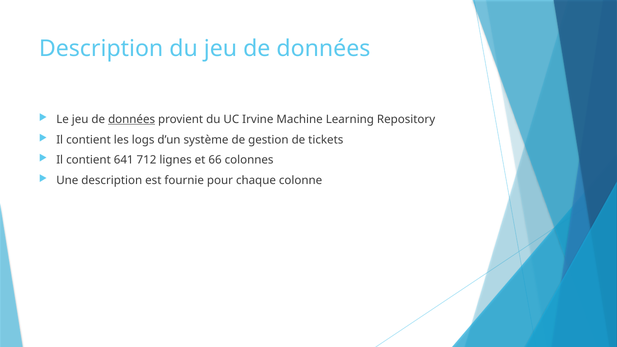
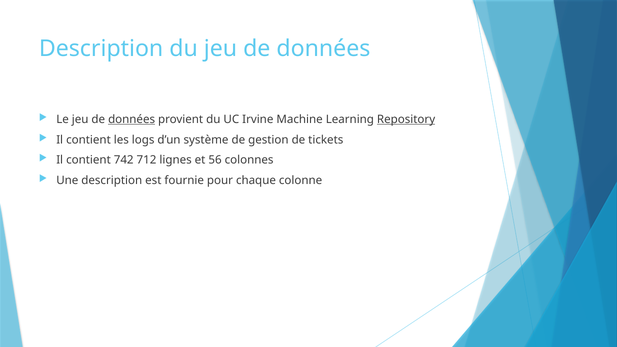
Repository underline: none -> present (406, 119)
641: 641 -> 742 (124, 160)
66: 66 -> 56 (215, 160)
